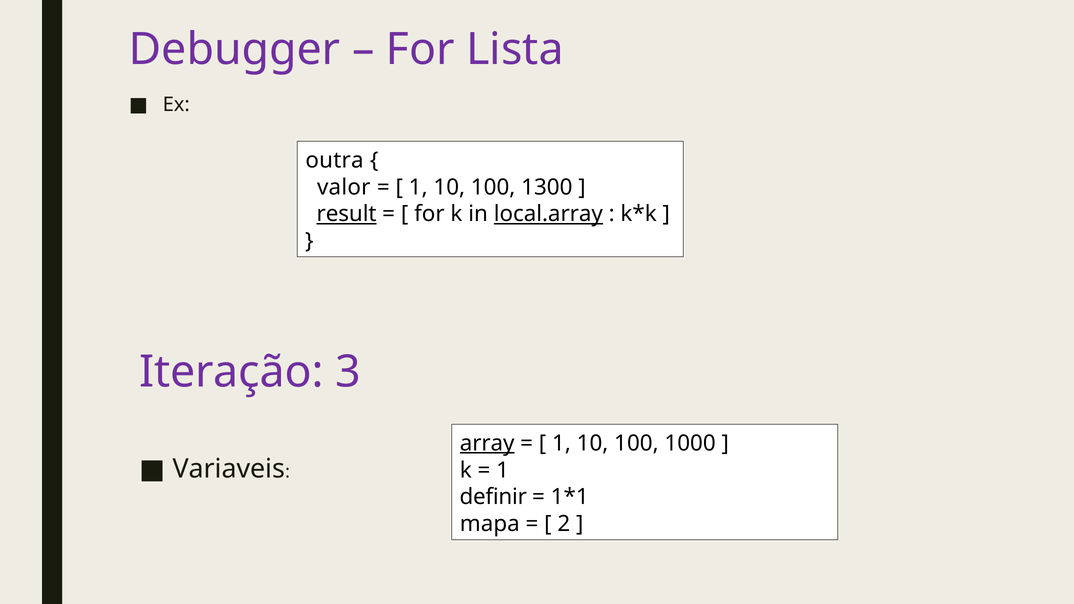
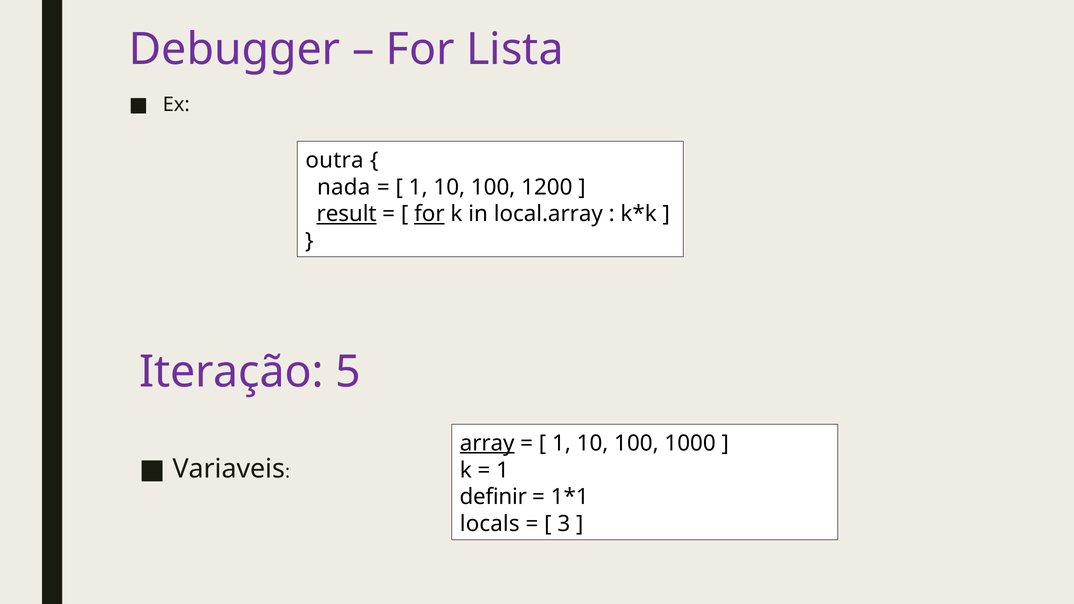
valor: valor -> nada (344, 187)
1300: 1300 -> 1200 (547, 187)
for underline: none -> present (429, 214)
local.array underline: present -> none (548, 214)
3: 3 -> 5 (348, 372)
mapa: mapa -> locals (490, 524)
2: 2 -> 3 (564, 524)
